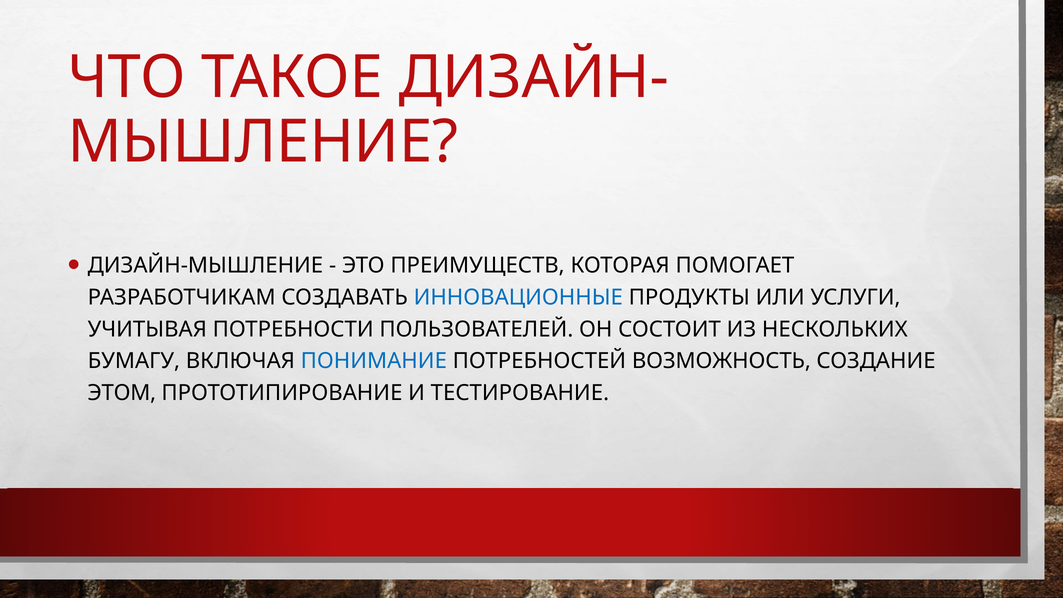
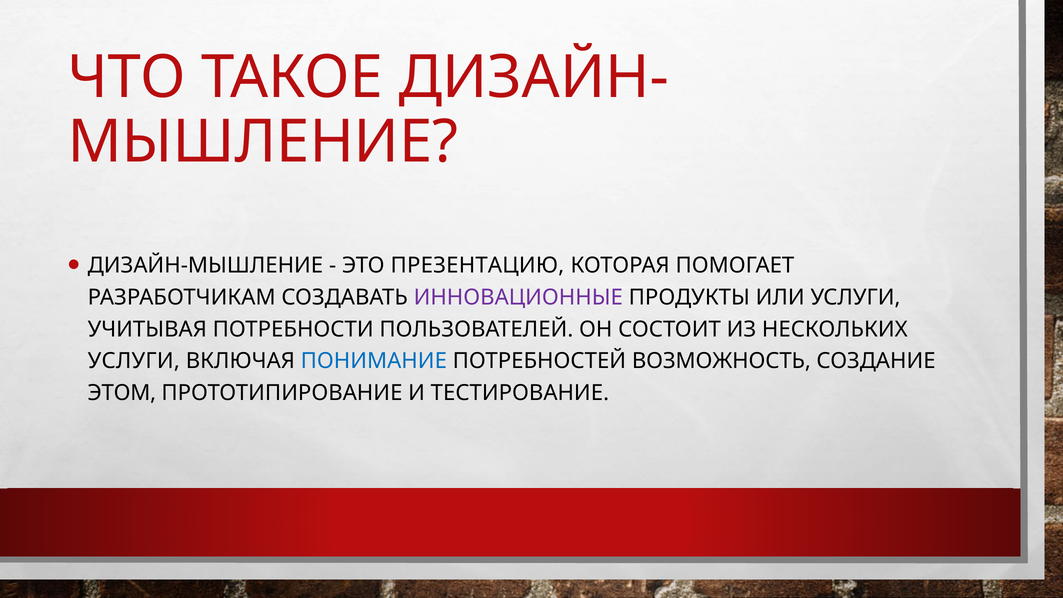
ПРЕИМУЩЕСТВ: ПРЕИМУЩЕСТВ -> ПРЕЗЕНТАЦИЮ (477, 265)
ИННОВАЦИОННЫЕ colour: blue -> purple (518, 297)
БУМАГУ: БУМАГУ -> УСЛУГИ (134, 361)
